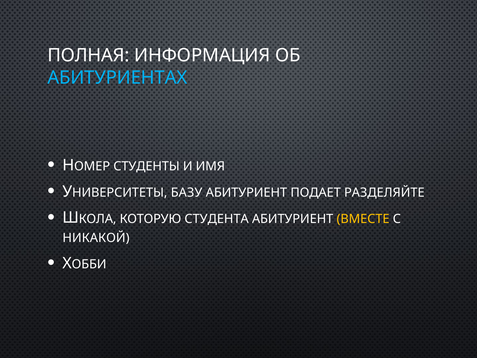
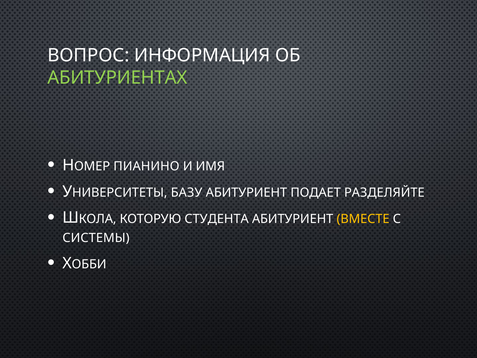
ПОЛНАЯ: ПОЛНАЯ -> ВОПРОС (88, 55)
АБИТУРИЕНТАХ colour: light blue -> light green (117, 78)
СТУДЕНТЫ: СТУДЕНТЫ -> ПИАНИНО (146, 166)
НИКАКОЙ: НИКАКОЙ -> СИСТЕМЫ (96, 238)
